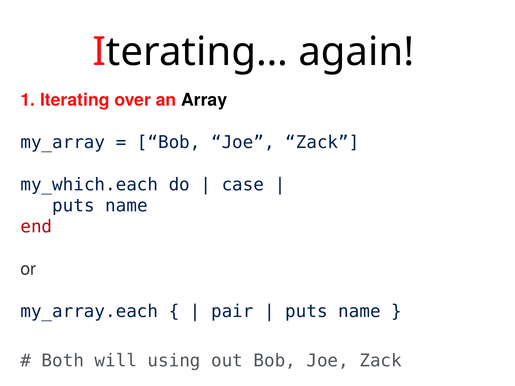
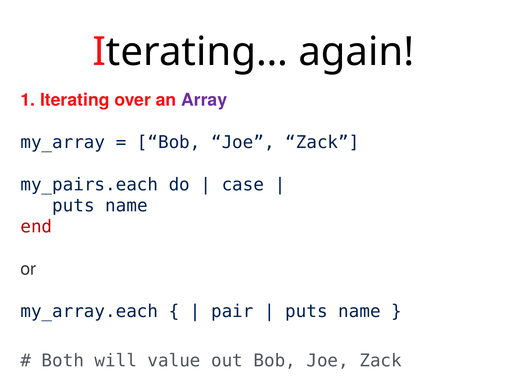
Array colour: black -> purple (204, 100)
my_which.each: my_which.each -> my_pairs.each (89, 185)
using: using -> value (174, 361)
